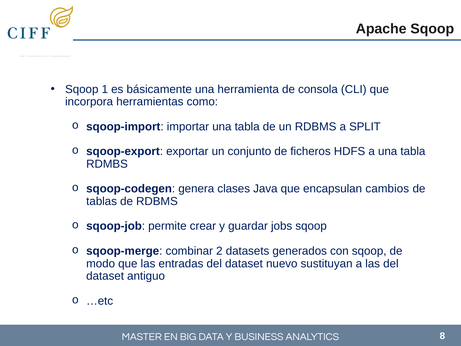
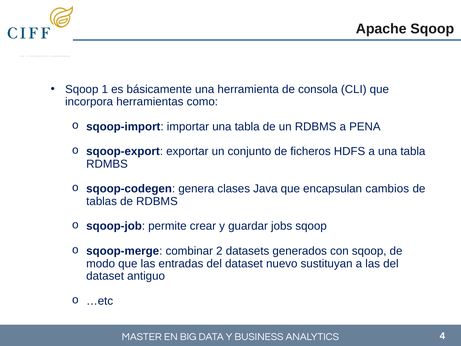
SPLIT: SPLIT -> PENA (365, 126)
8: 8 -> 4 (442, 336)
